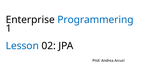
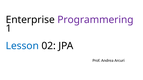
Programmering colour: blue -> purple (95, 20)
